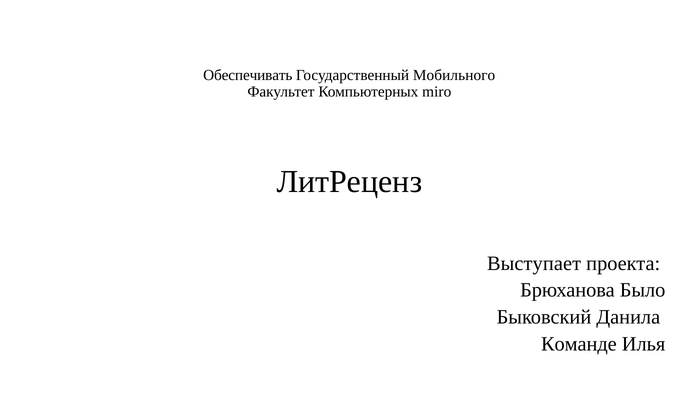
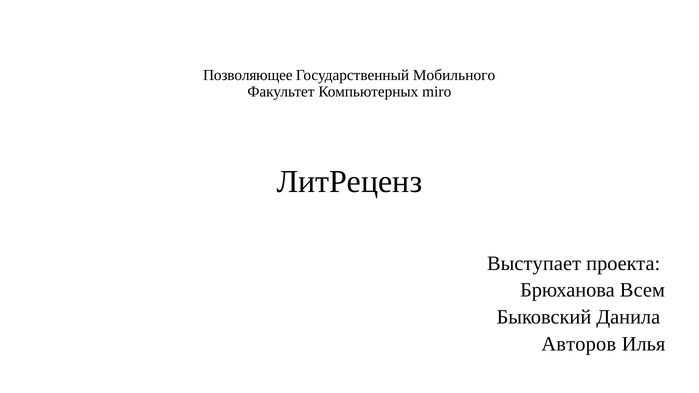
Обеспечивать: Обеспечивать -> Позволяющее (248, 75)
Было: Было -> Всем (642, 290)
Команде: Команде -> Авторов (579, 344)
